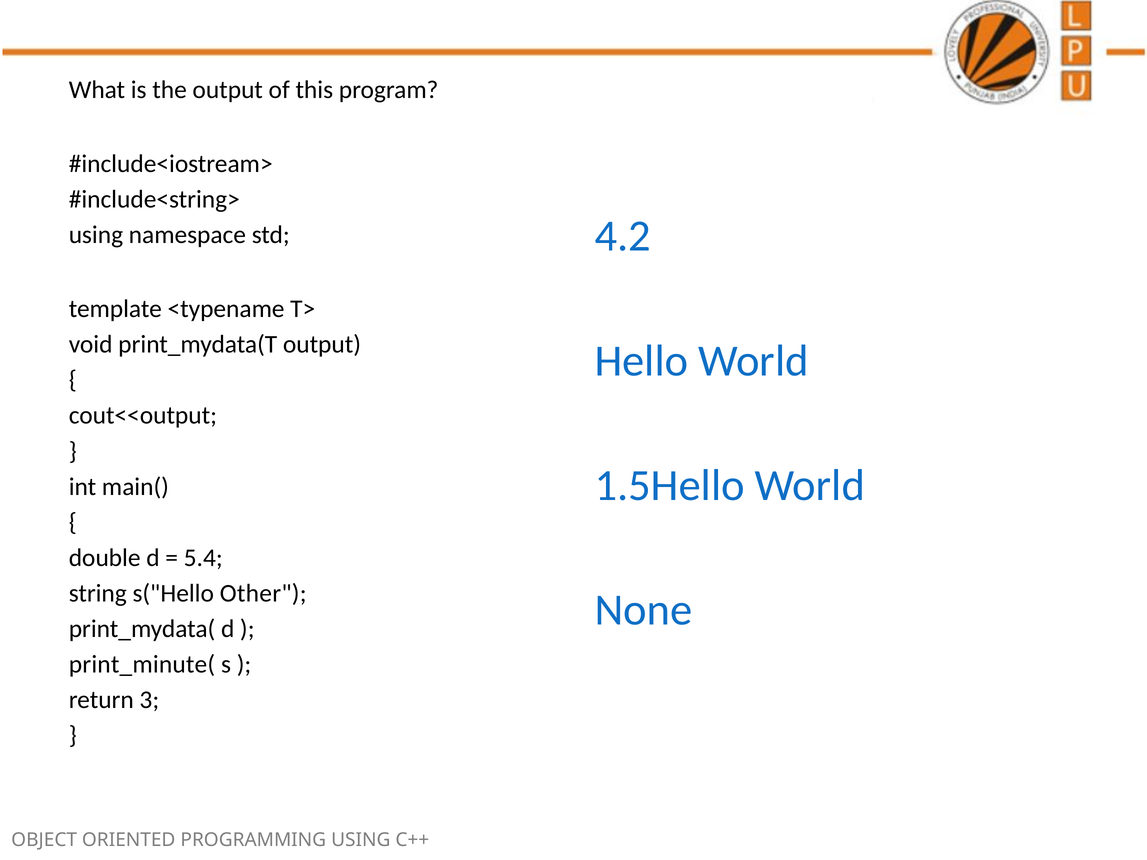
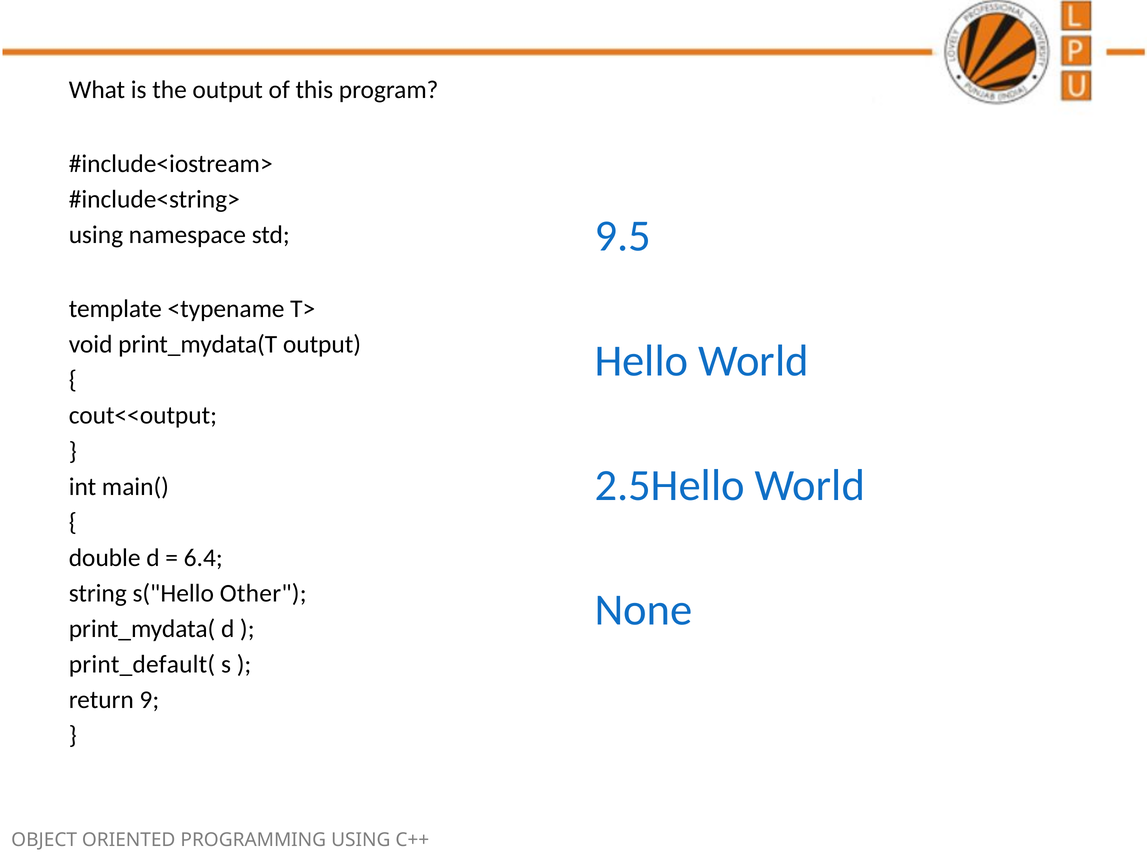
4.2: 4.2 -> 9.5 (623, 236)
1.5Hello: 1.5Hello -> 2.5Hello (670, 486)
5.4: 5.4 -> 6.4 (203, 558)
print_minute(: print_minute( -> print_default( (142, 664)
3: 3 -> 9 (149, 700)
